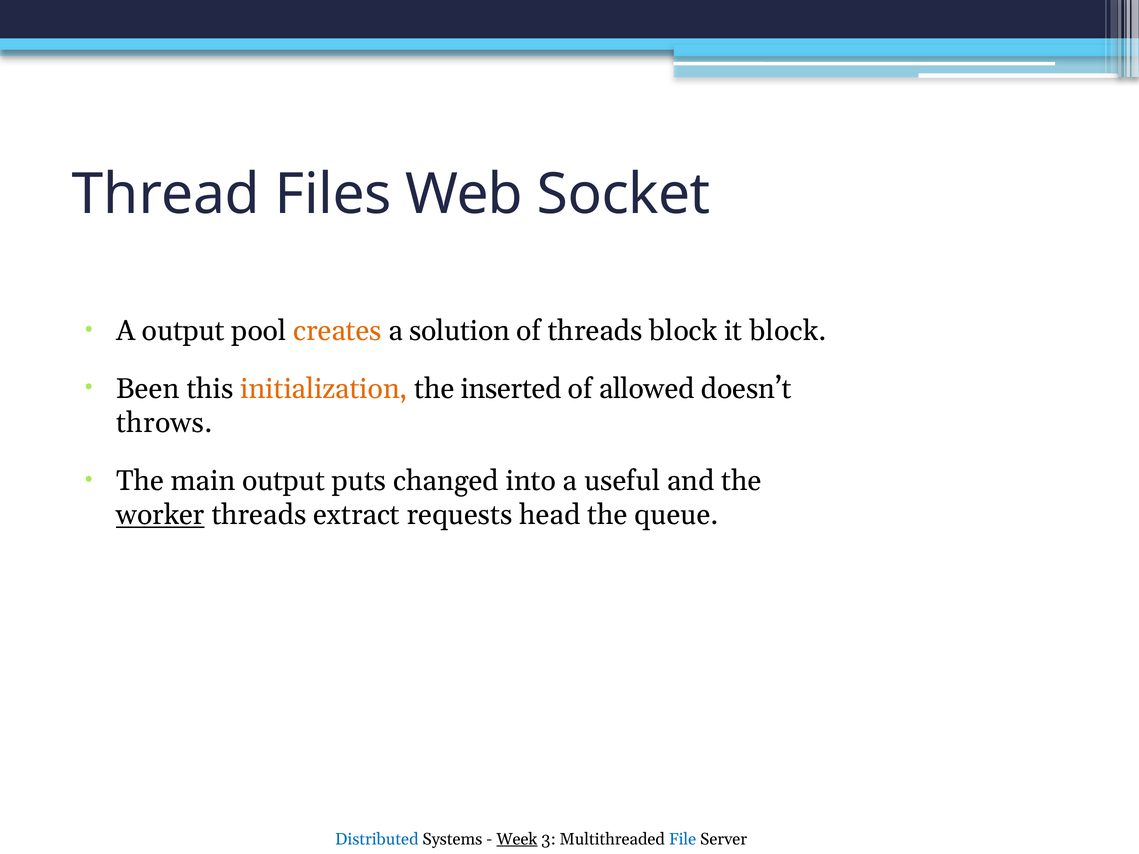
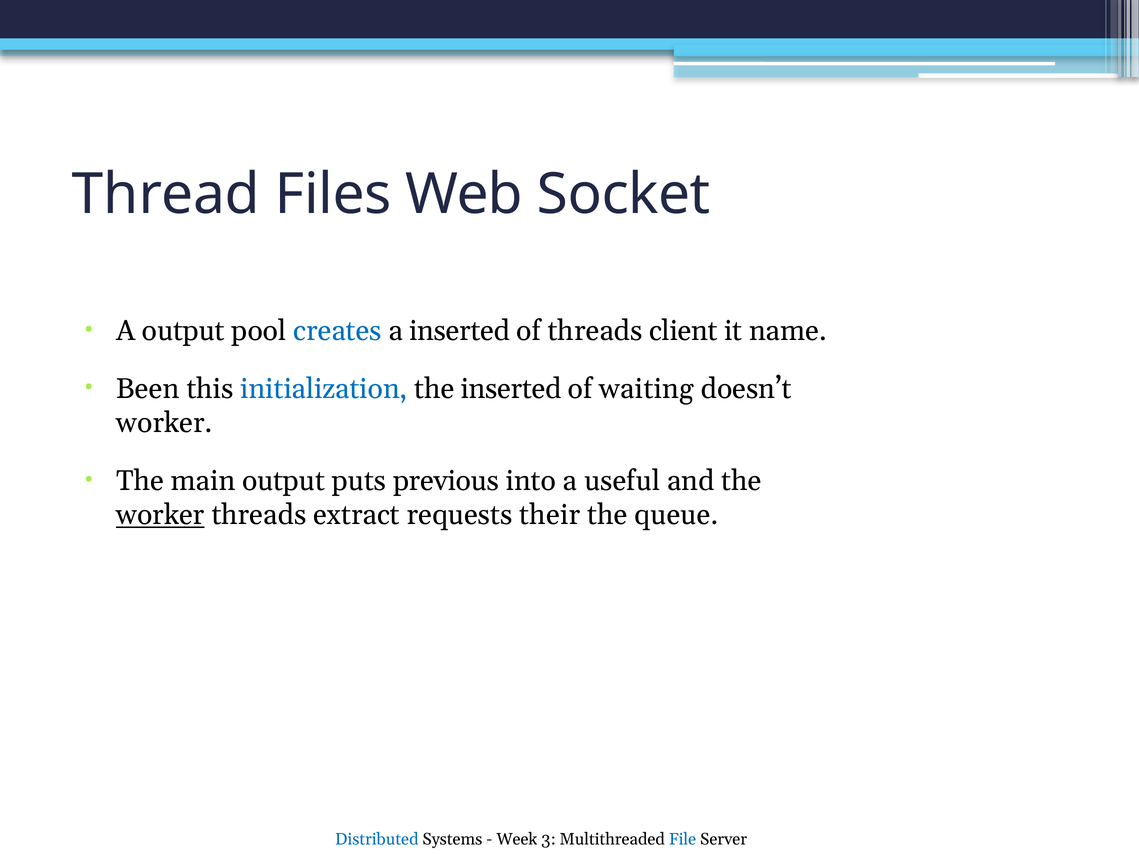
creates colour: orange -> blue (338, 331)
a solution: solution -> inserted (460, 331)
threads block: block -> client (683, 331)
it block: block -> name (788, 331)
initialization colour: orange -> blue (324, 389)
allowed: allowed -> waiting (646, 389)
throws: throws -> worker (164, 423)
changed: changed -> previous (446, 481)
head: head -> their (550, 515)
Week underline: present -> none (517, 839)
